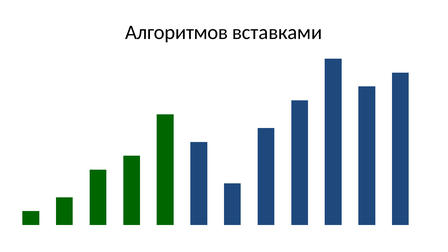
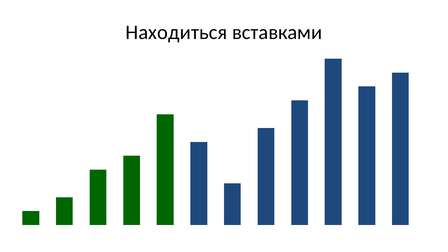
Алгоритмов: Алгоритмов -> Находиться (176, 33)
